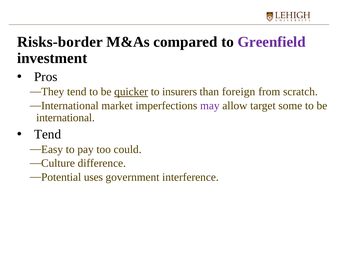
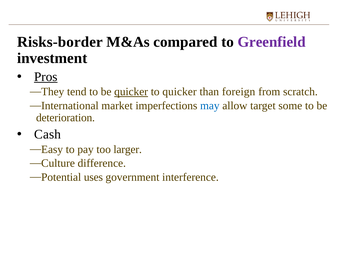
Pros underline: none -> present (46, 77)
to insurers: insurers -> quicker (180, 92)
may colour: purple -> blue (210, 106)
international: international -> deterioration (66, 118)
Tend: Tend -> Cash (48, 135)
could: could -> larger (128, 150)
